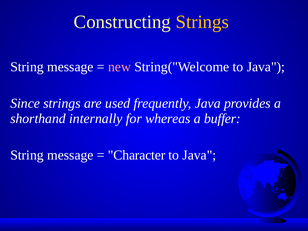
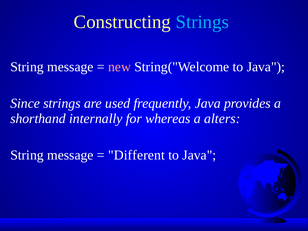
Strings colour: yellow -> light blue (202, 22)
buffer: buffer -> alters (222, 119)
Character: Character -> Different (136, 155)
